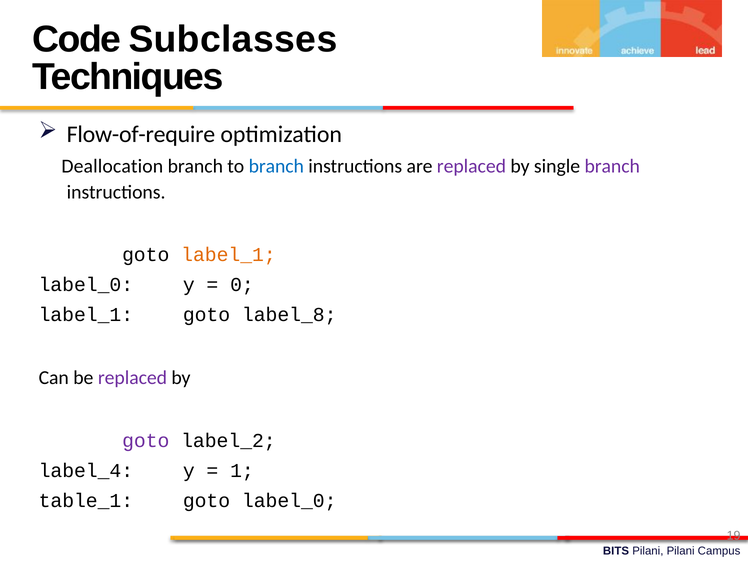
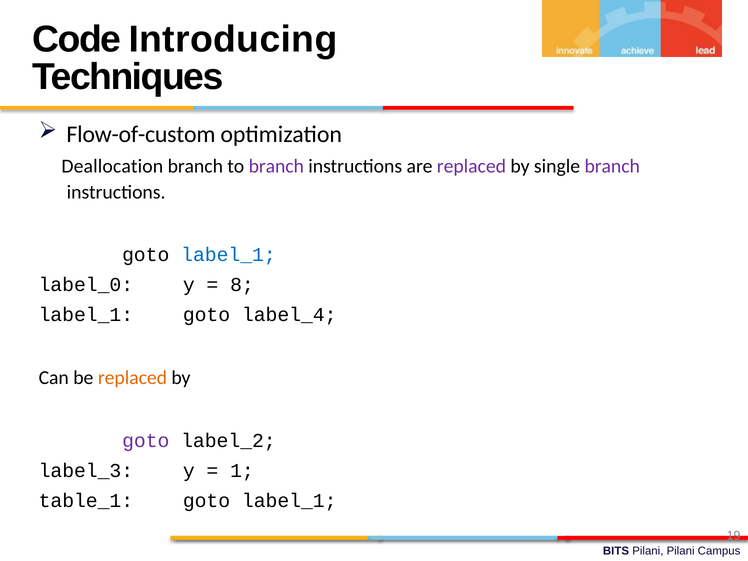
Subclasses: Subclasses -> Introducing (233, 39)
Flow-of-require: Flow-of-require -> Flow-of-custom (141, 134)
branch colour: blue -> purple (276, 166)
label_1 colour: orange -> blue (228, 255)
0: 0 -> 8 (242, 285)
label_8: label_8 -> label_4 (289, 315)
replaced colour: purple -> orange (132, 378)
label_4: label_4 -> label_3 (86, 471)
label_0: label_0 -> label_1 (289, 501)
